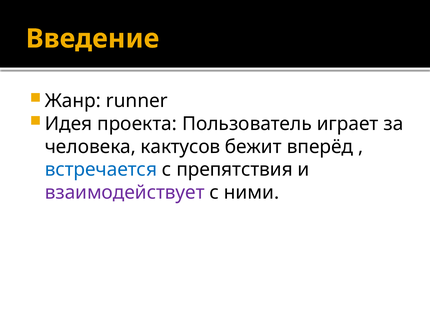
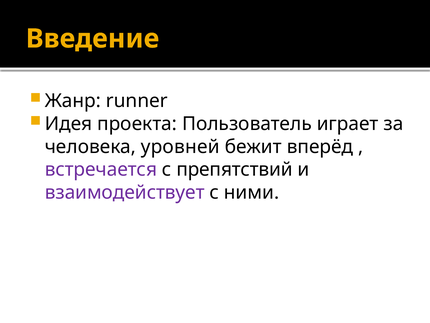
кактусов: кактусов -> уровней (180, 146)
встречается colour: blue -> purple (101, 169)
препятствия: препятствия -> препятствий (235, 169)
